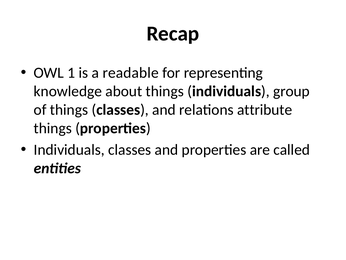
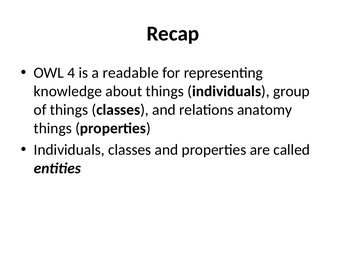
1: 1 -> 4 (71, 73)
attribute: attribute -> anatomy (265, 110)
